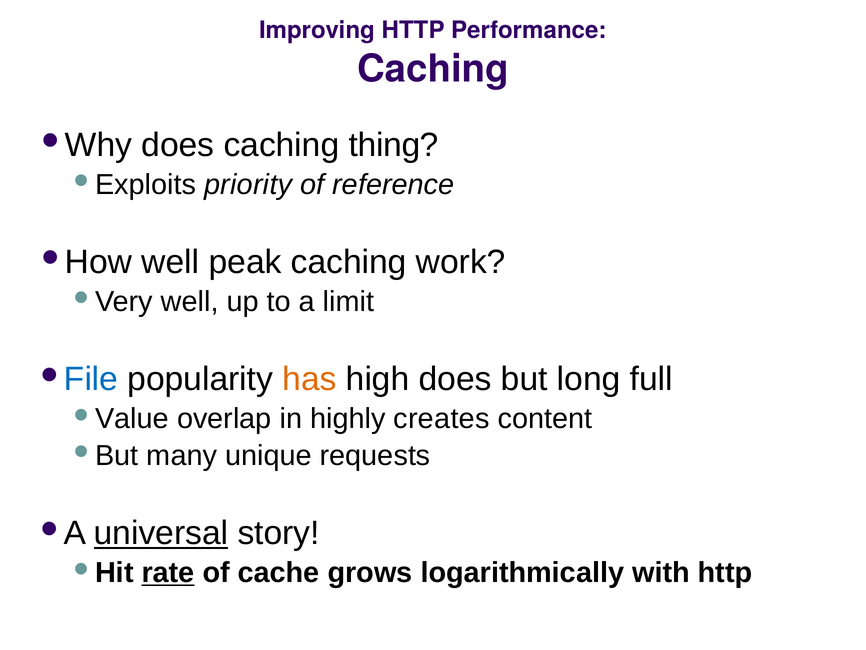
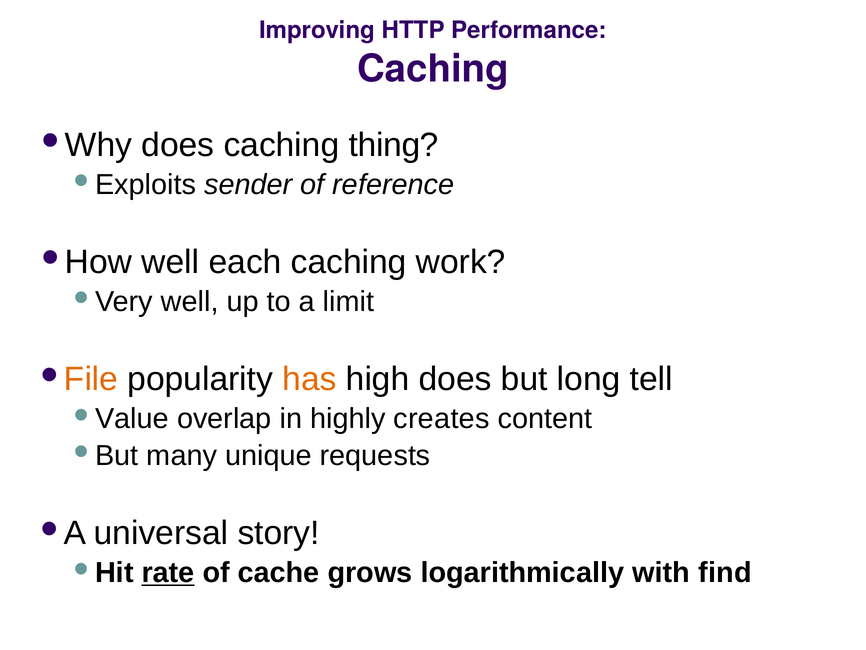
priority: priority -> sender (248, 185)
peak: peak -> each (245, 262)
File colour: blue -> orange (91, 379)
full: full -> tell (651, 379)
universal underline: present -> none (161, 533)
with http: http -> find (725, 572)
